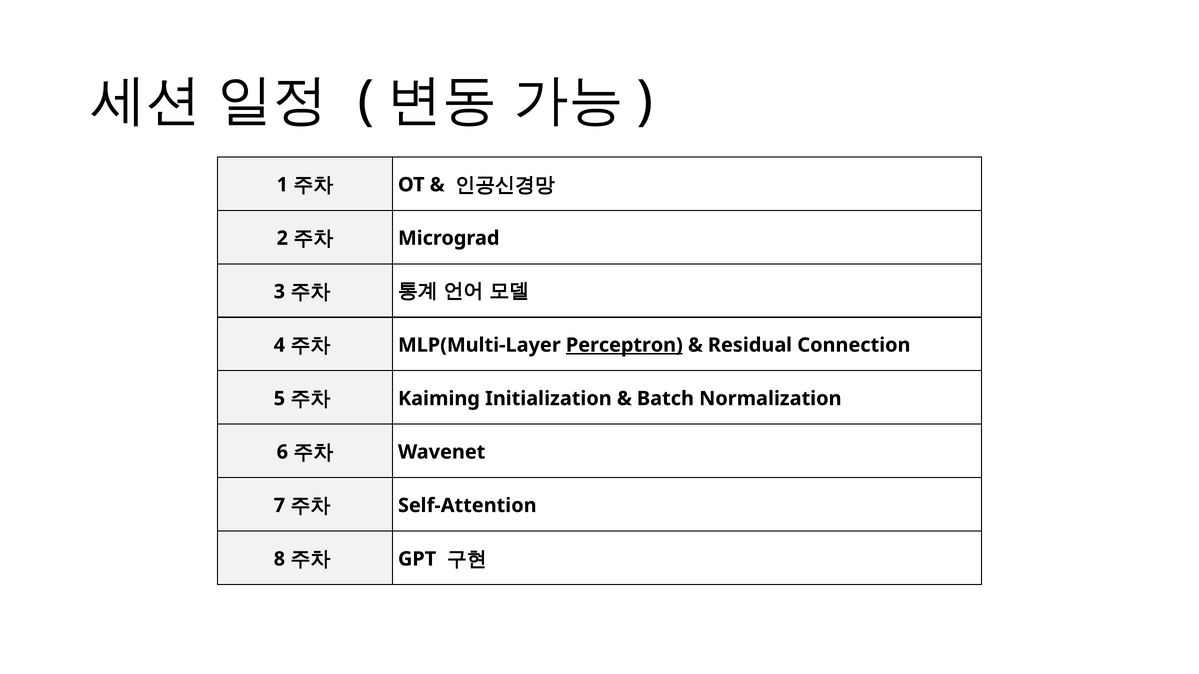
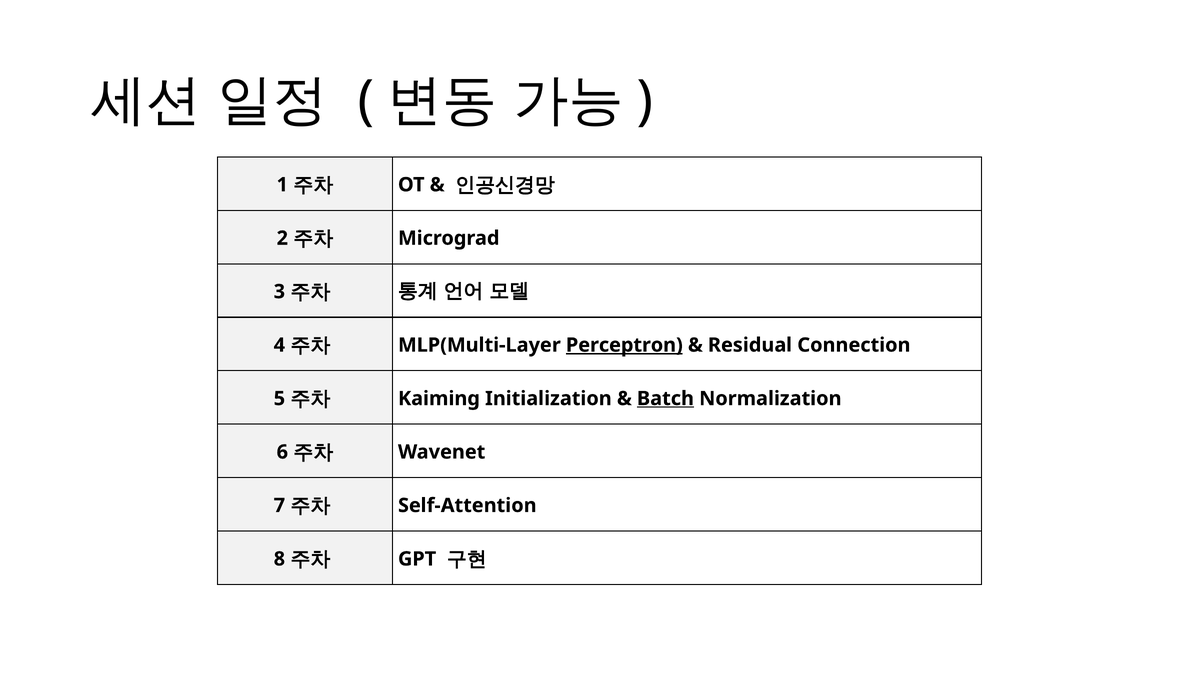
Batch underline: none -> present (665, 399)
